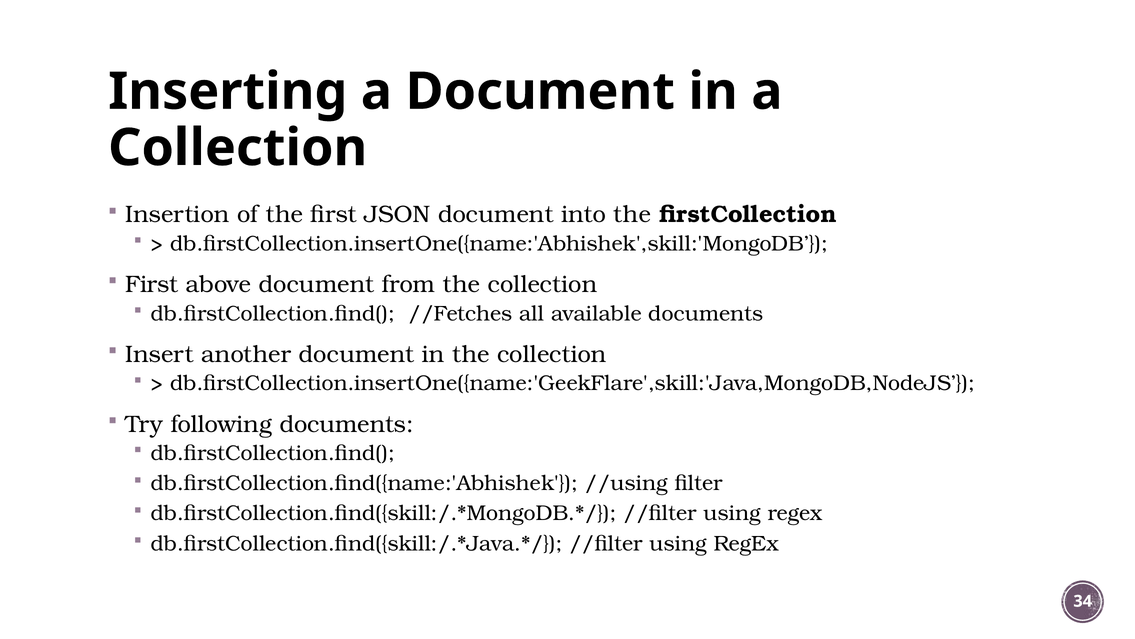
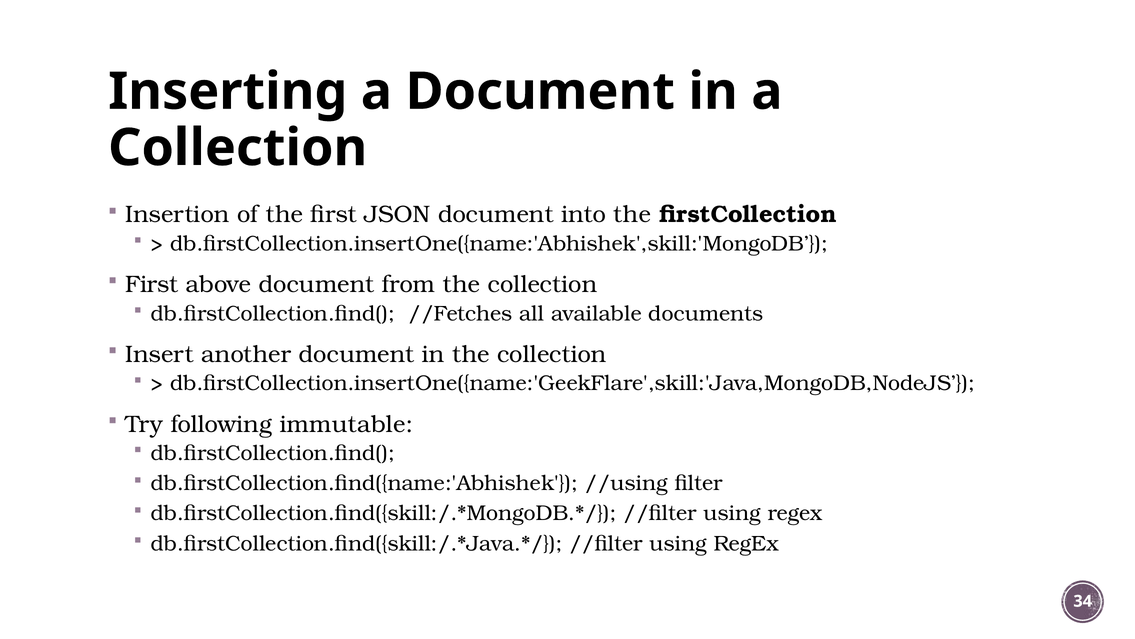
following documents: documents -> immutable (346, 424)
